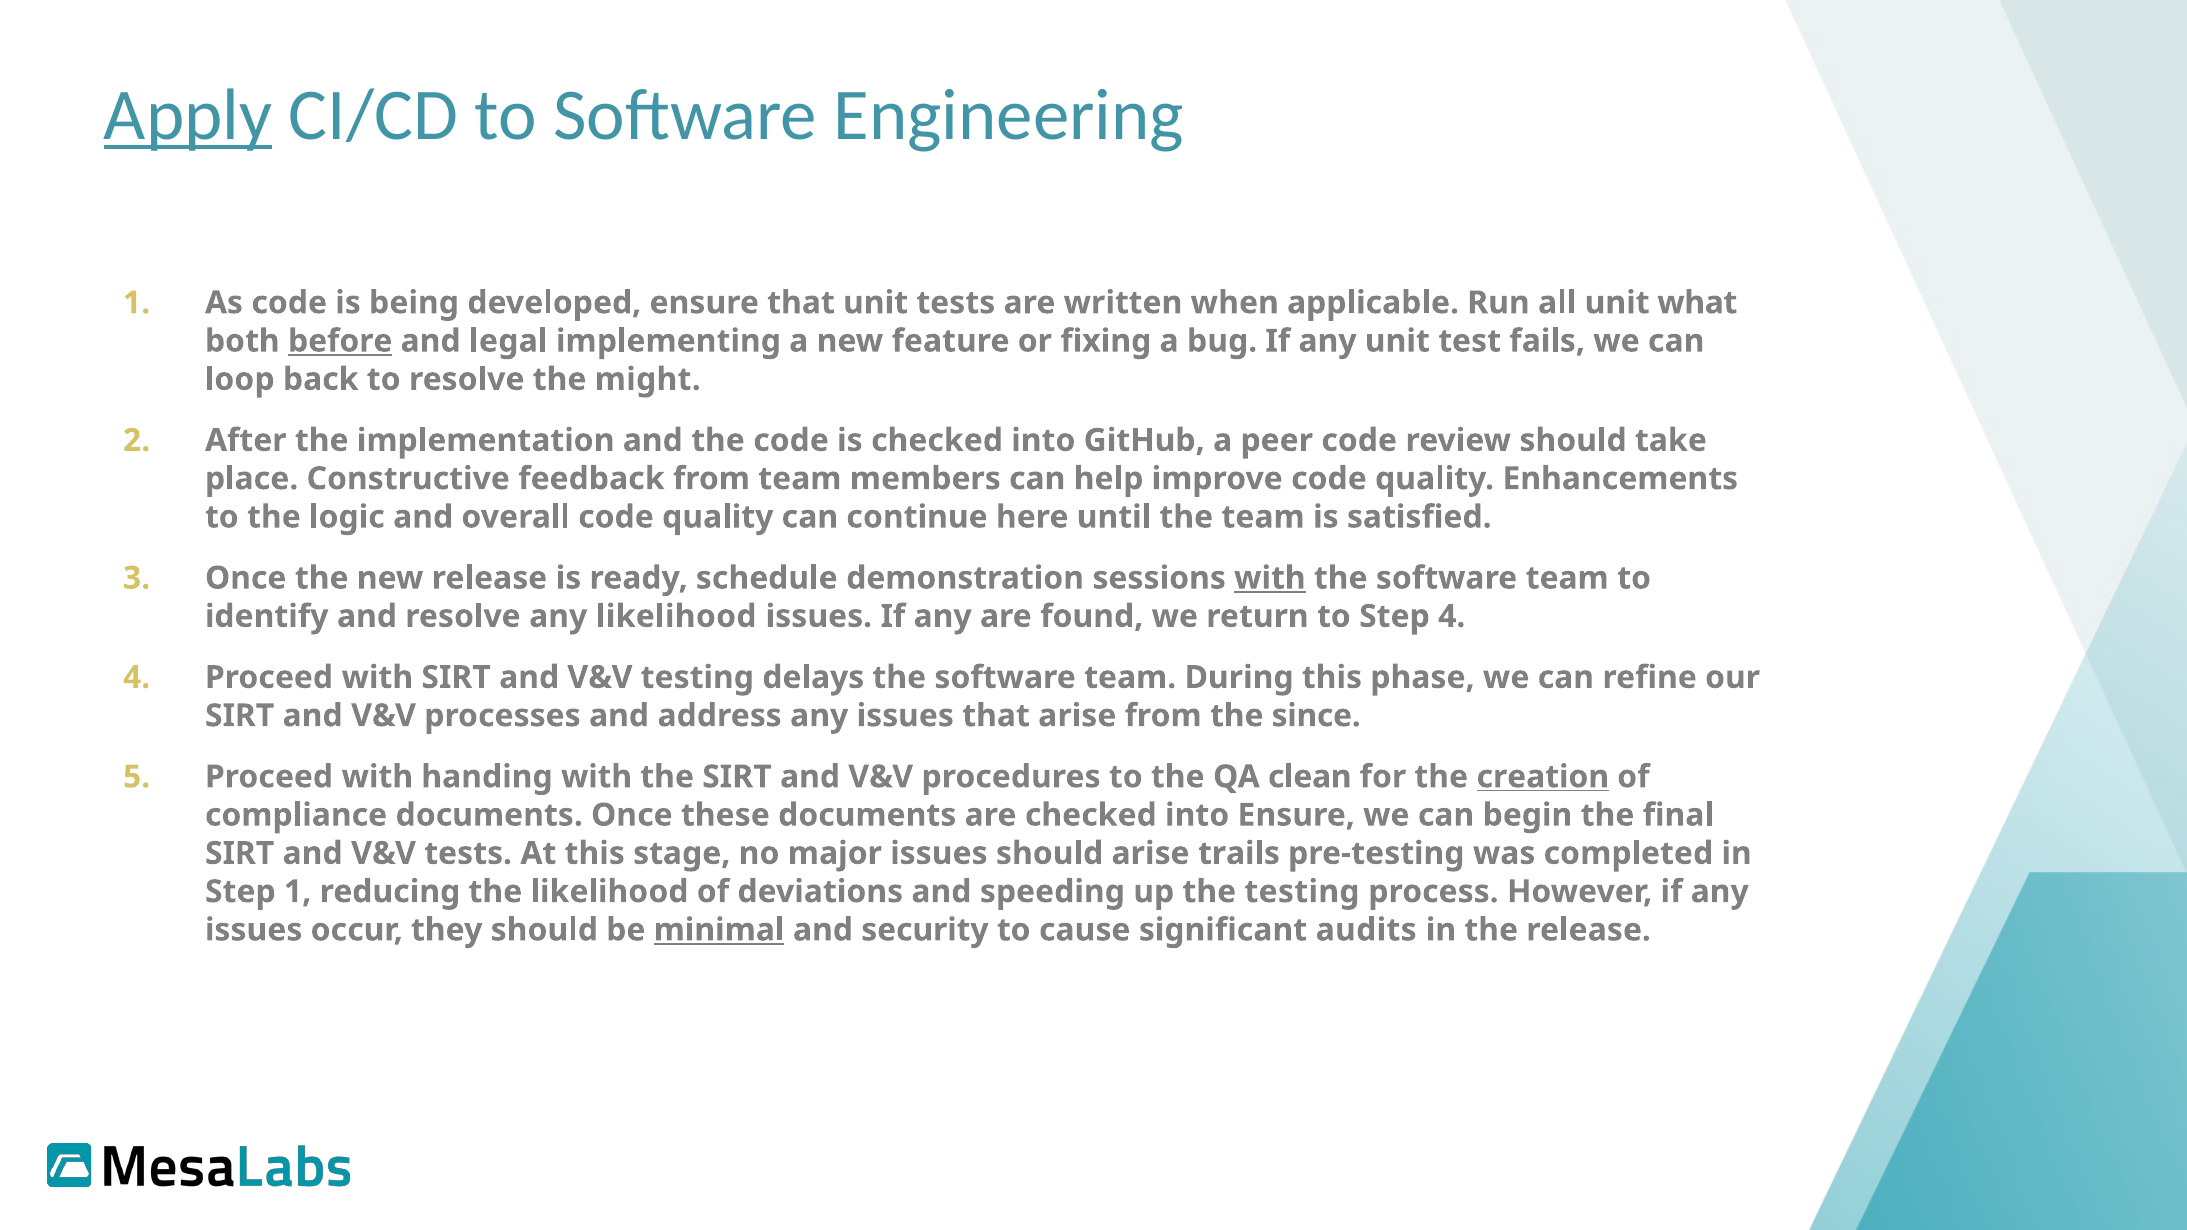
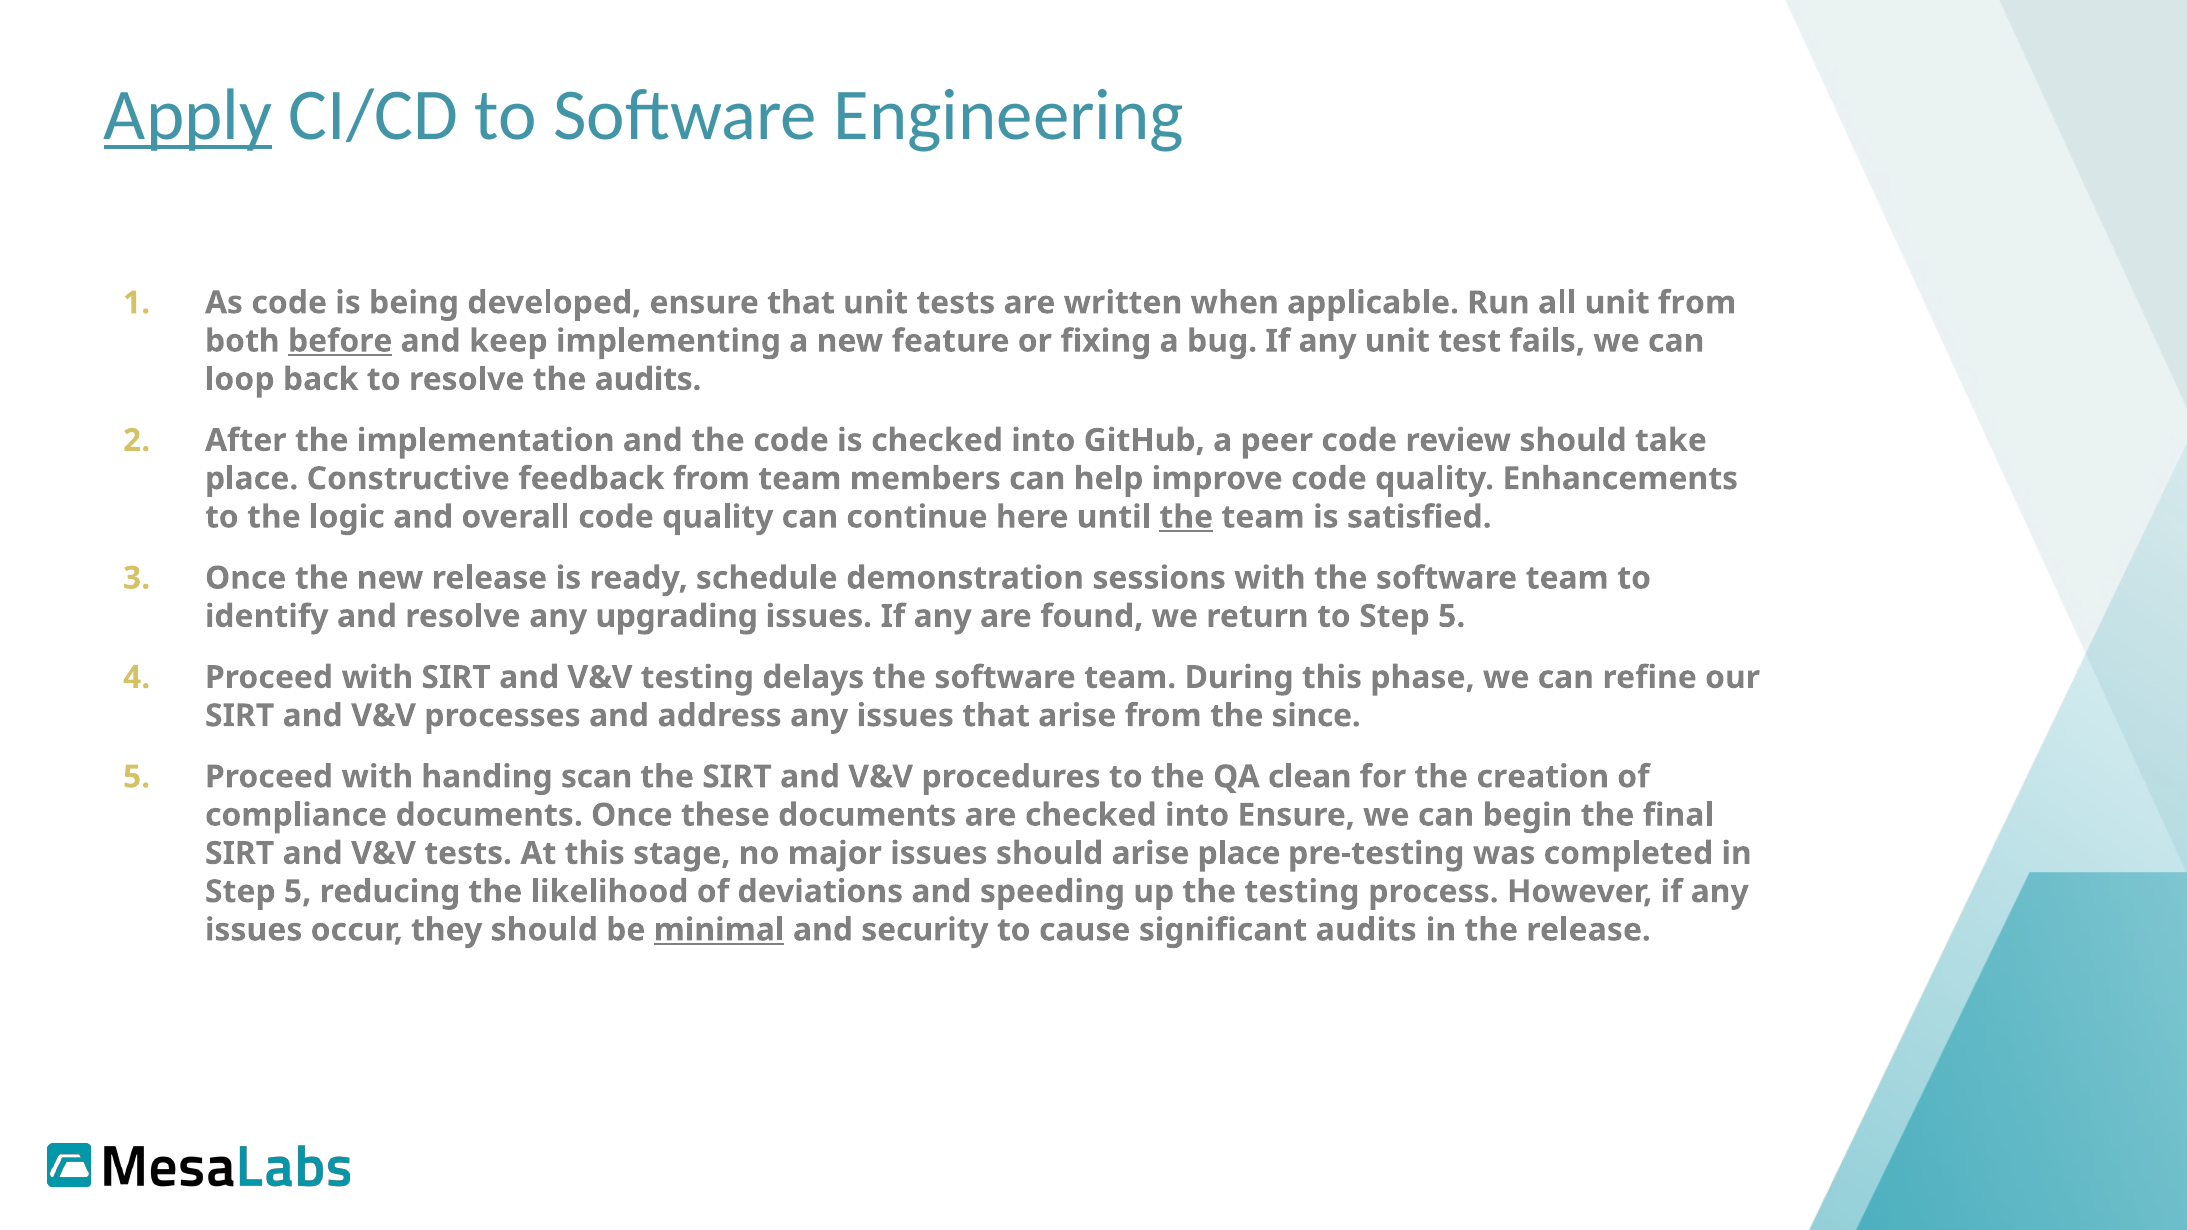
unit what: what -> from (1697, 303)
legal: legal -> keep (508, 341)
the might: might -> audits (648, 379)
the underline: none -> present (1186, 517)
with underline: present -> none (1270, 578)
any likelihood: likelihood -> upgrading (677, 616)
to Step 4: 4 -> 5 (1452, 616)
handing with: with -> scan (597, 777)
creation underline: present -> none (1543, 777)
arise trails: trails -> place (1239, 854)
1: 1 -> 5 (298, 892)
